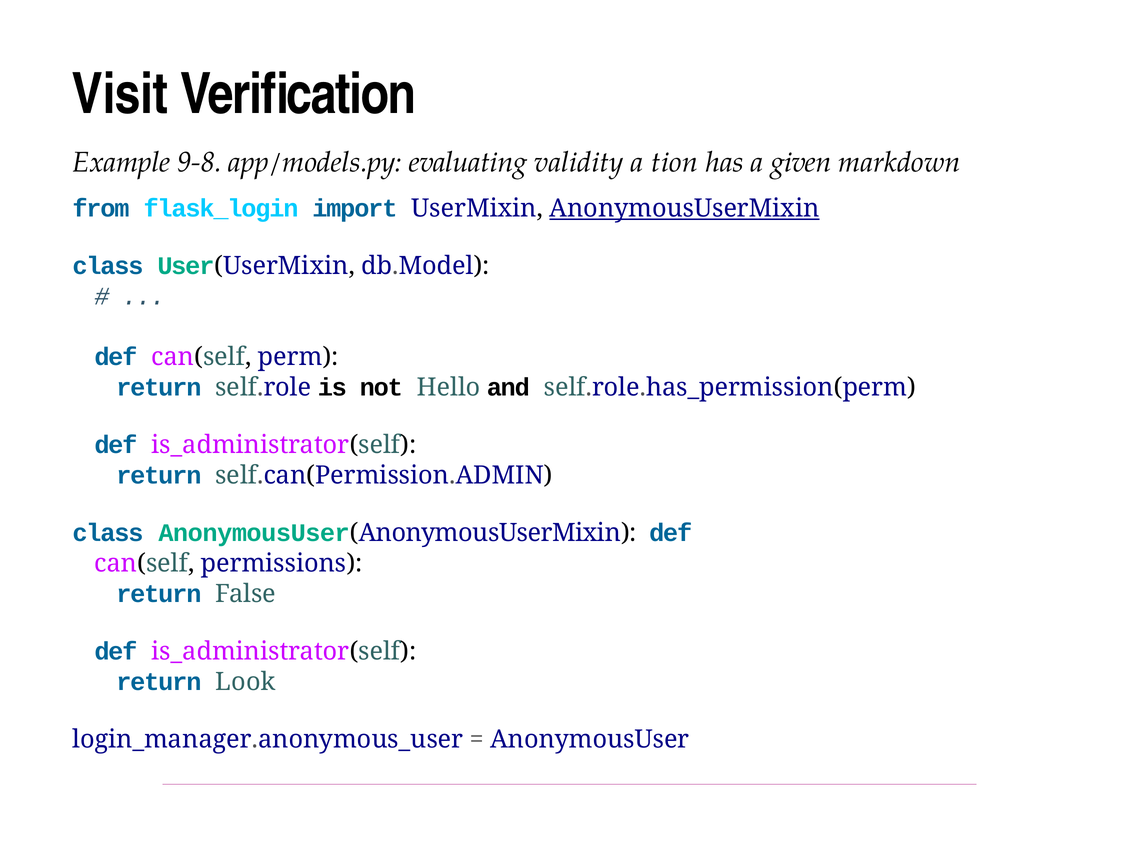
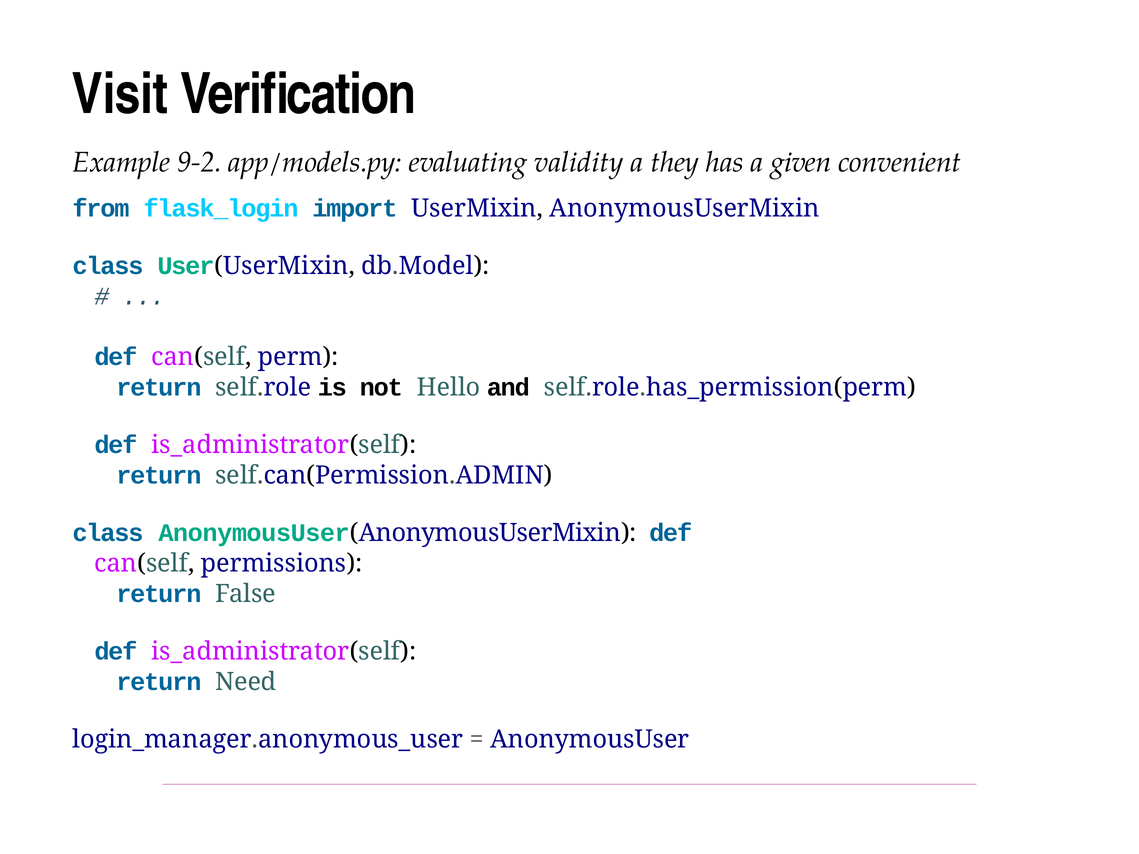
9-8: 9-8 -> 9-2 (199, 162)
tion: tion -> they (675, 162)
markdown: markdown -> convenient (900, 162)
AnonymousUserMixin underline: present -> none (684, 208)
Look: Look -> Need (246, 682)
